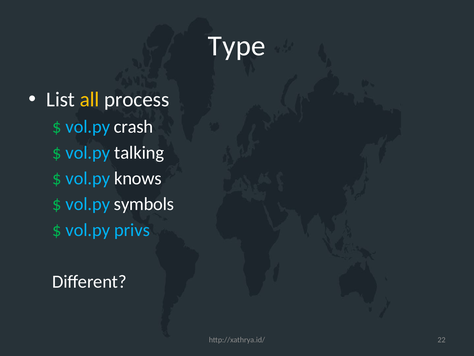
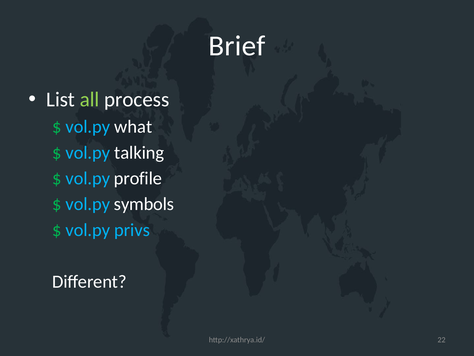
Type: Type -> Brief (237, 46)
all colour: yellow -> light green (90, 99)
crash: crash -> what (133, 127)
knows: knows -> profile (138, 178)
